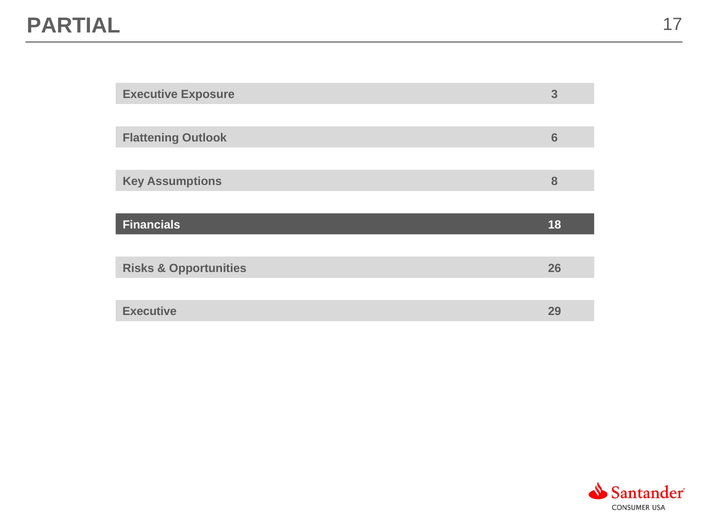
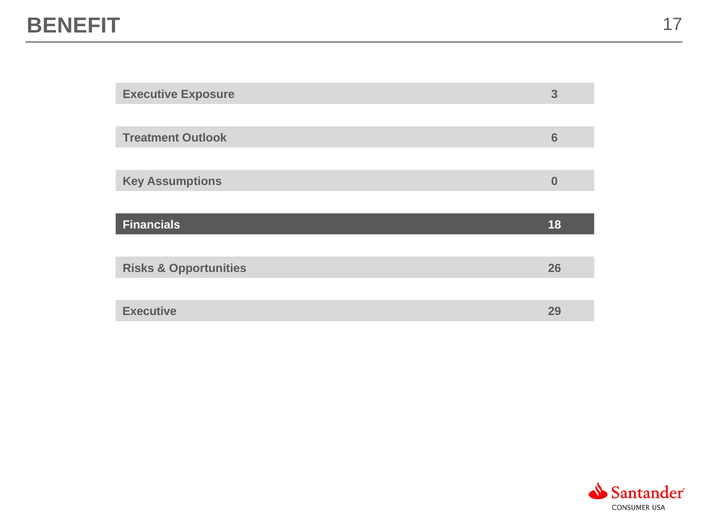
PARTIAL: PARTIAL -> BENEFIT (73, 25)
Flattening: Flattening -> Treatment (151, 138)
8: 8 -> 0 (555, 181)
